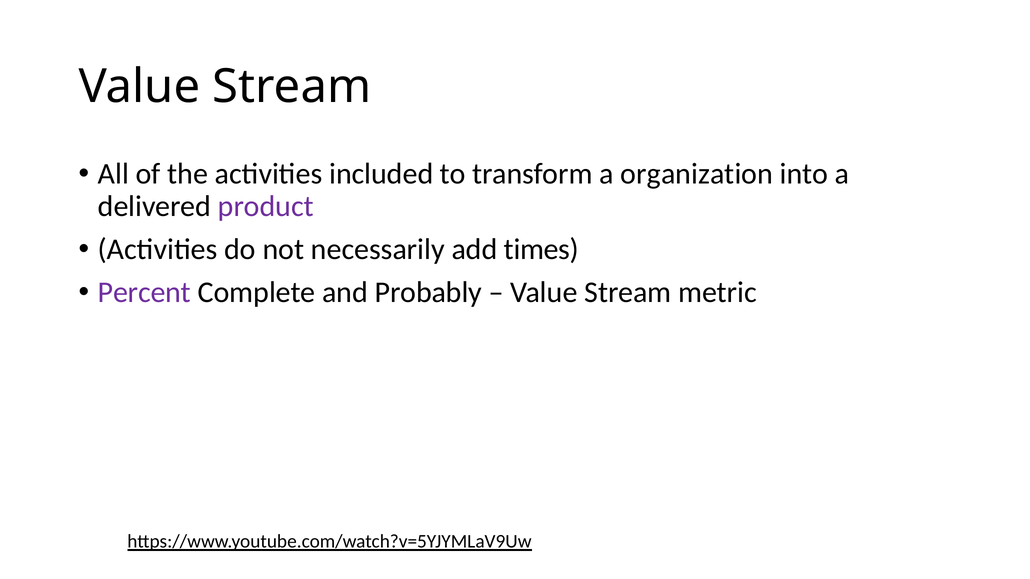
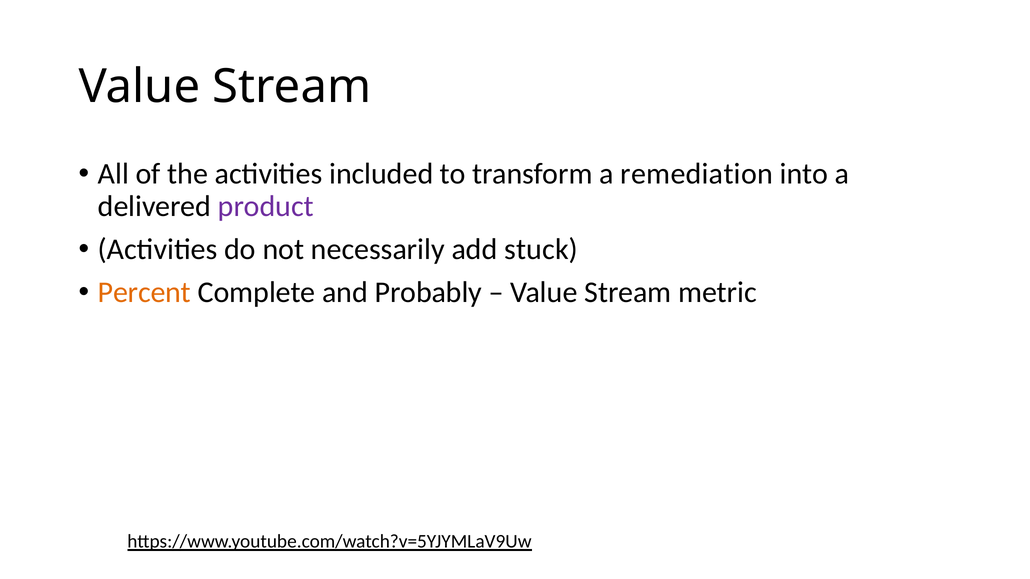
organization: organization -> remediation (697, 174)
times: times -> stuck (541, 250)
Percent colour: purple -> orange (144, 293)
